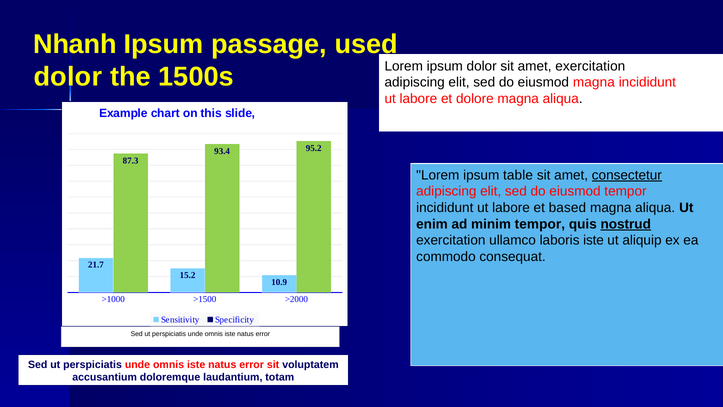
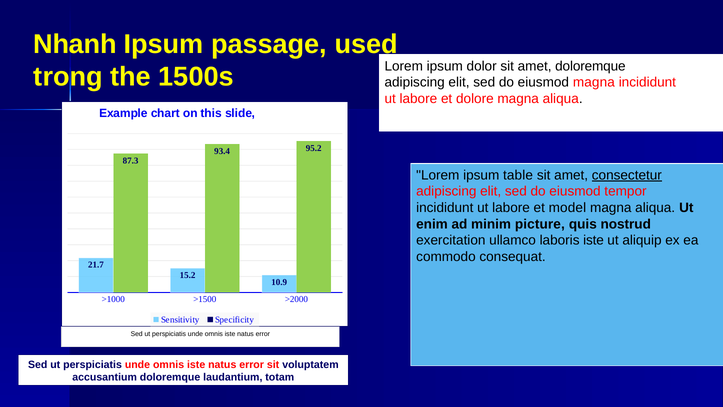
amet exercitation: exercitation -> doloremque (590, 66)
dolor: dolor -> trong (68, 77)
based: based -> model (567, 208)
minim tempor: tempor -> picture (540, 224)
nostrud underline: present -> none (626, 224)
